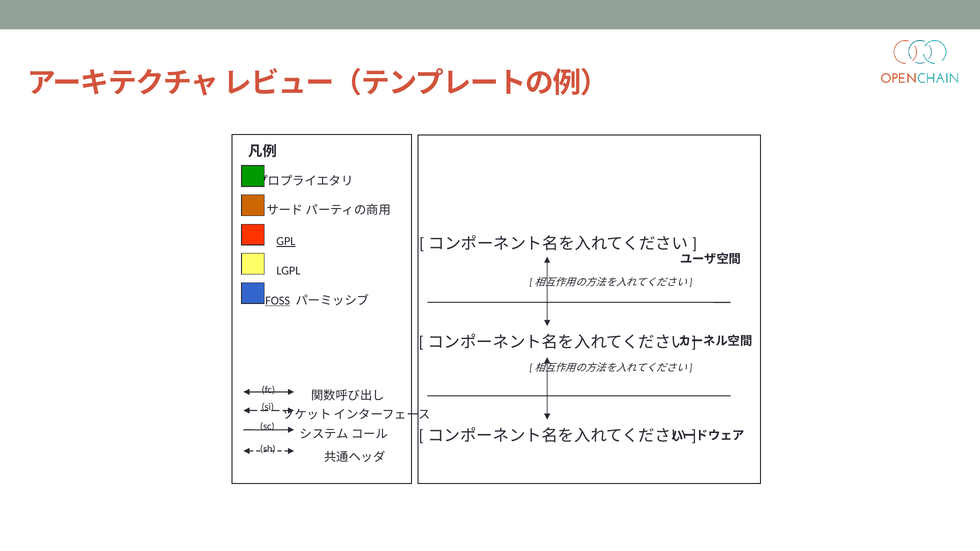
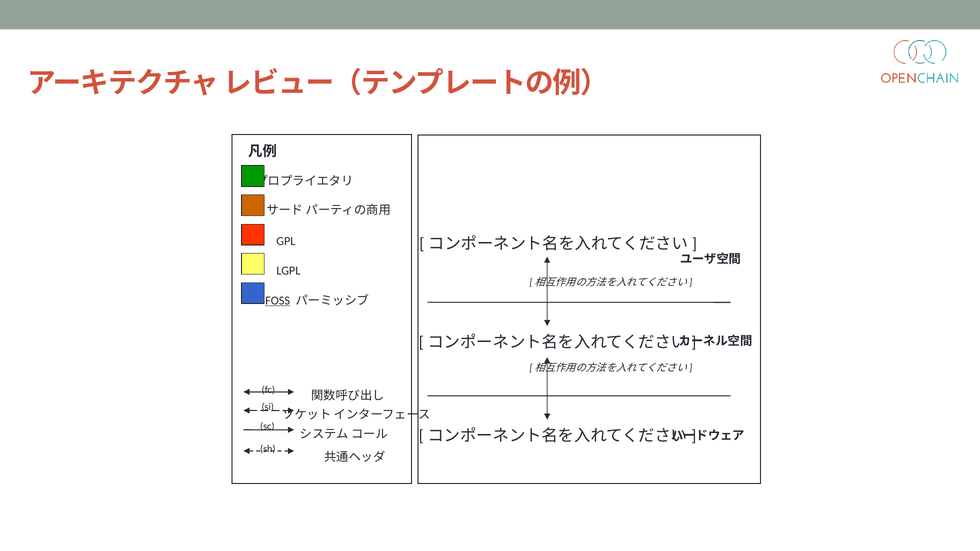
GPL underline: present -> none (286, 241)
